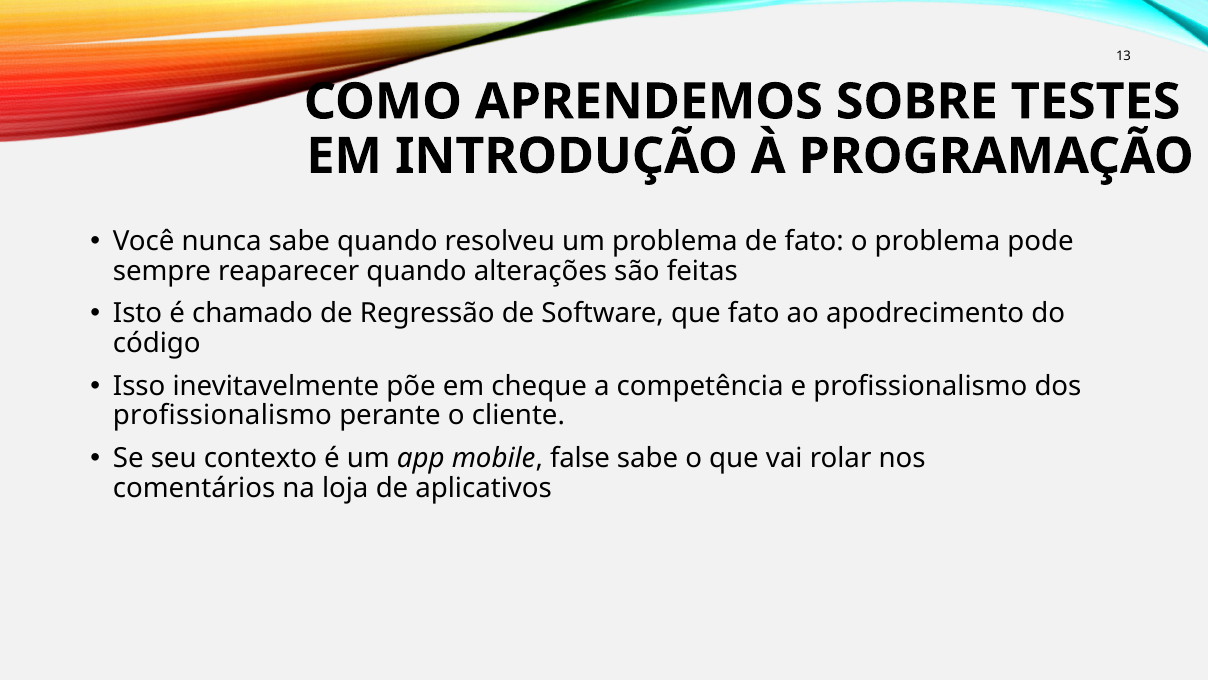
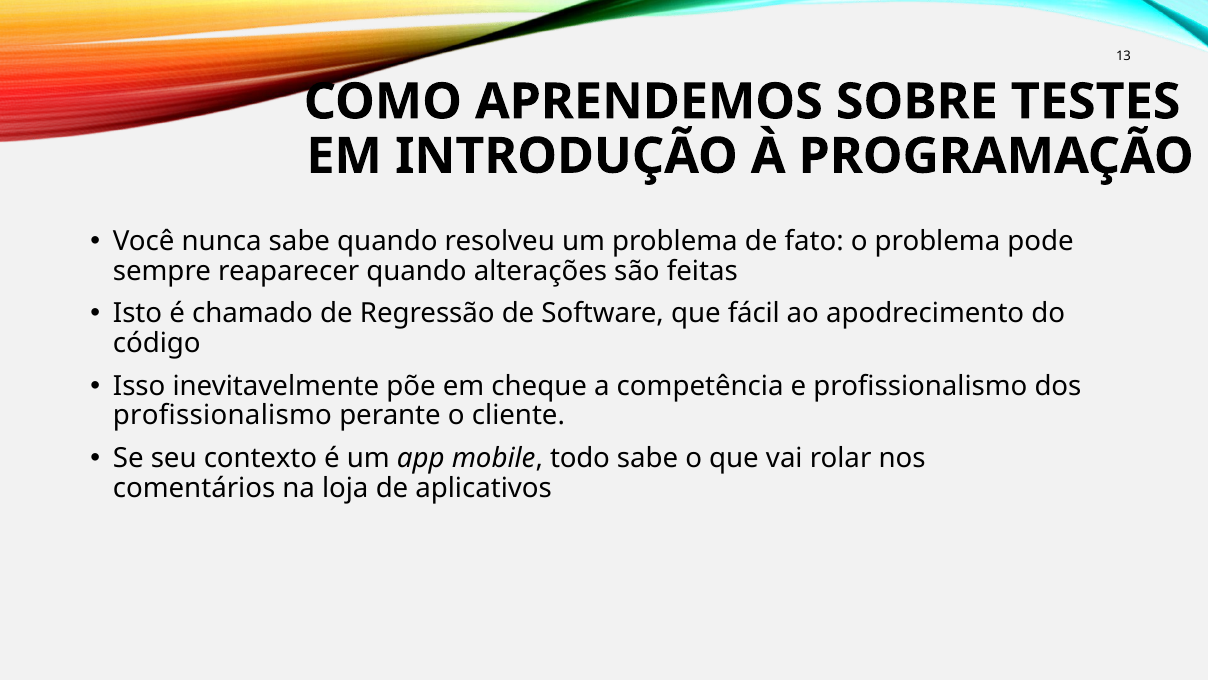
que fato: fato -> fácil (754, 313)
false: false -> todo (580, 458)
